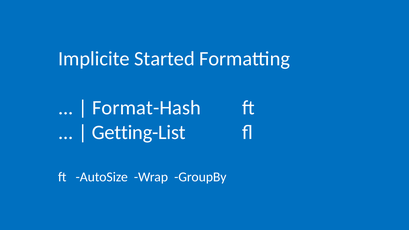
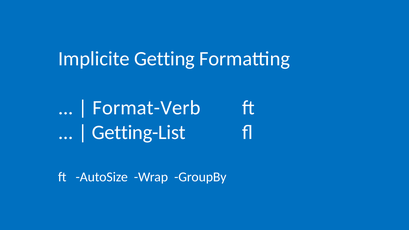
Started: Started -> Getting (165, 59)
Format-Hash: Format-Hash -> Format-Verb (147, 108)
